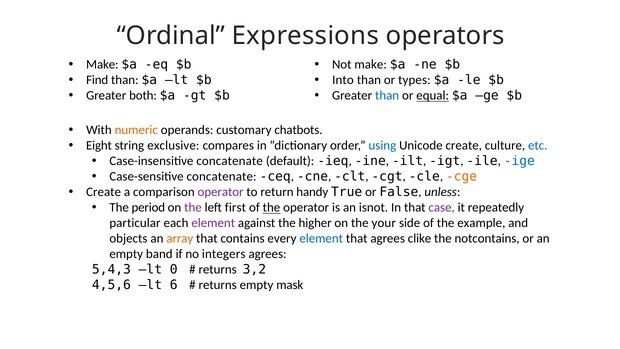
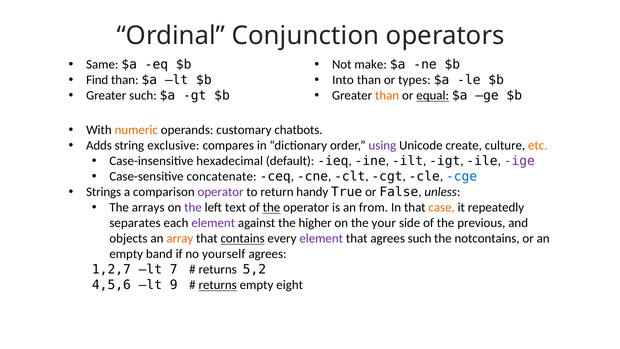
Expressions: Expressions -> Conjunction (305, 36)
Make: Make -> Same (102, 65)
Greater both: both -> such (143, 96)
than colour: blue -> orange (387, 96)
Eight: Eight -> Adds (99, 145)
using colour: blue -> purple (382, 145)
etc colour: blue -> orange (538, 145)
Case-insensitive concatenate: concatenate -> hexadecimal (230, 161)
ige colour: blue -> purple (519, 161)
cge colour: orange -> blue (462, 176)
Create: Create -> Strings (104, 192)
period: period -> arrays (148, 207)
first: first -> text (235, 207)
isnot: isnot -> from (373, 207)
case colour: purple -> orange (442, 207)
particular: particular -> separates (135, 223)
example: example -> previous (481, 223)
contains underline: none -> present (243, 238)
element colour: blue -> purple (321, 238)
agrees clike: clike -> such (420, 238)
integers: integers -> yourself (224, 254)
5,4,3: 5,4,3 -> 1,2,7 (111, 269)
0: 0 -> 7 (174, 269)
3,2: 3,2 -> 5,2 (254, 269)
6: 6 -> 9 (174, 285)
returns underline: none -> present (218, 285)
mask: mask -> eight (290, 285)
